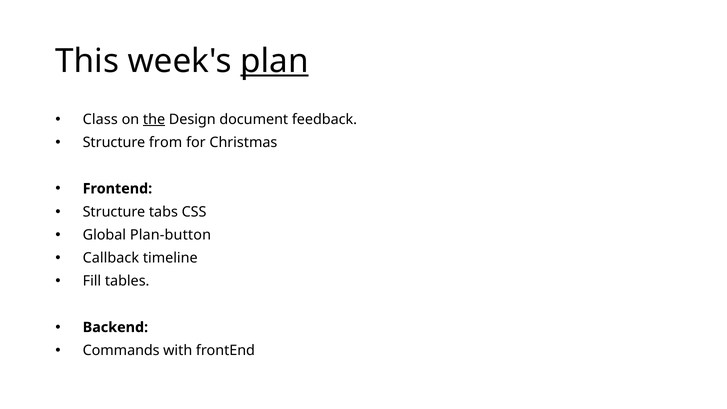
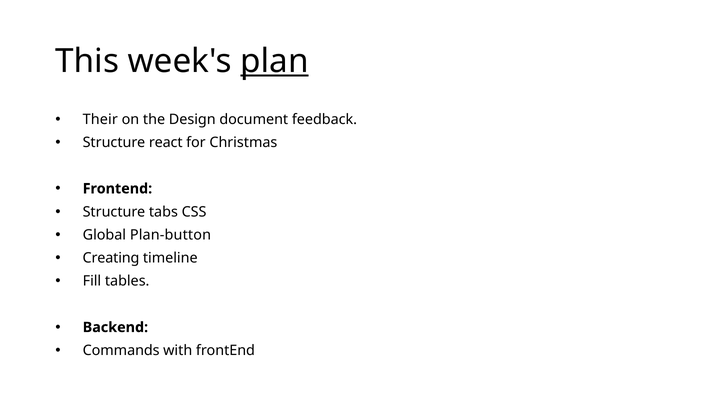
Class: Class -> Their (100, 119)
the underline: present -> none (154, 119)
from: from -> react (166, 142)
Callback: Callback -> Creating (111, 258)
